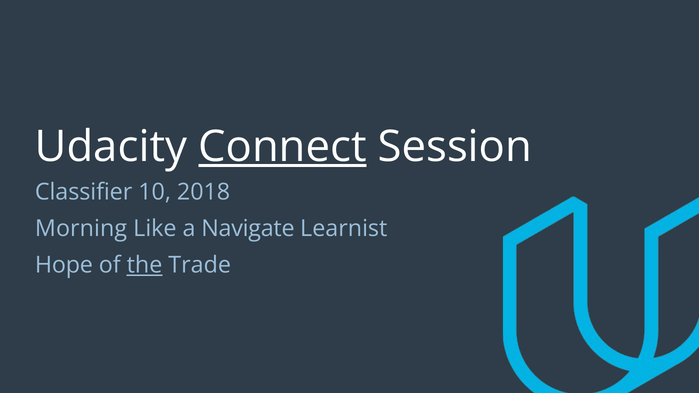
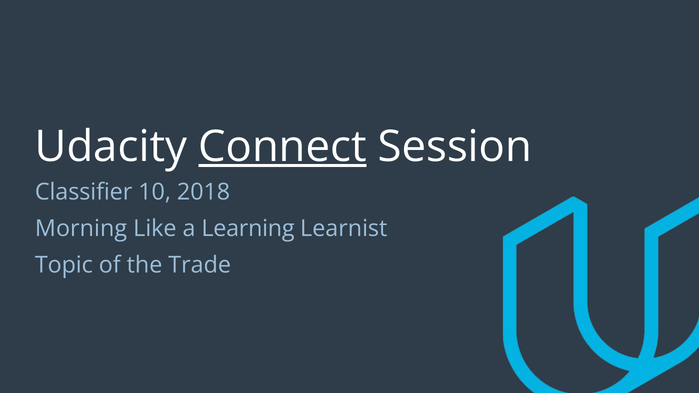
Navigate: Navigate -> Learning (248, 229)
Hope: Hope -> Topic (64, 265)
the underline: present -> none (145, 265)
